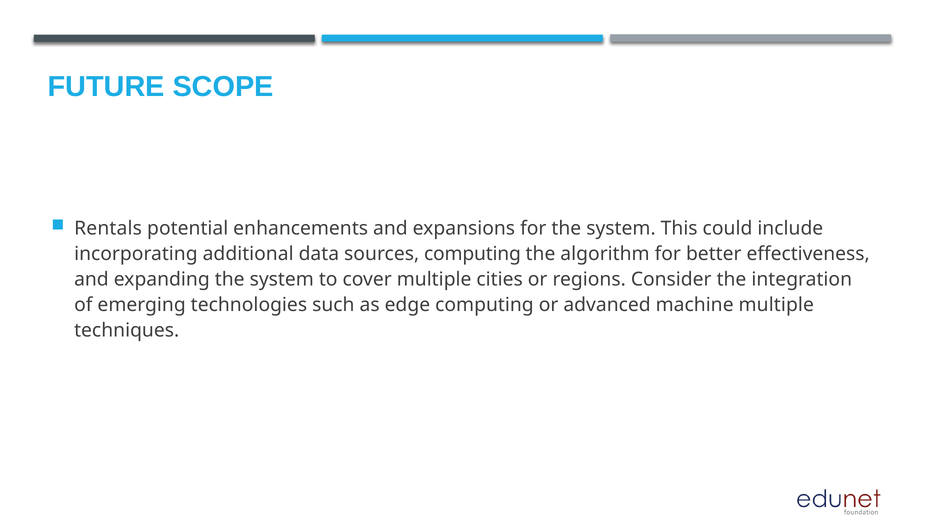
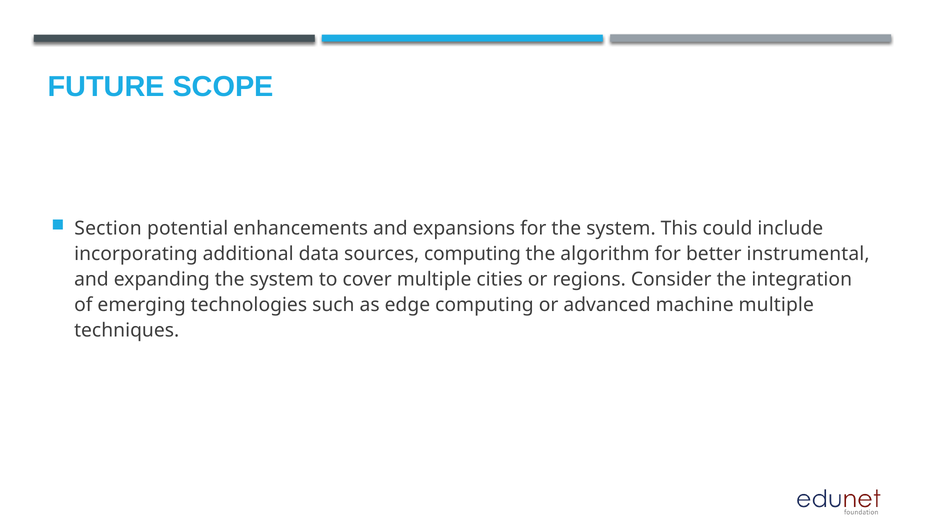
Rentals: Rentals -> Section (108, 229)
effectiveness: effectiveness -> instrumental (808, 254)
